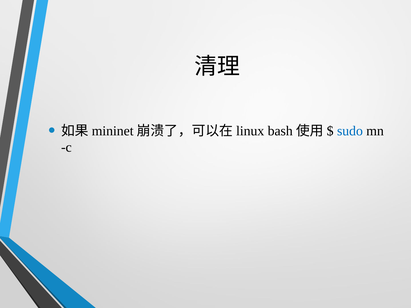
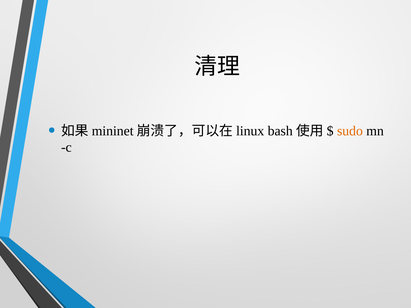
sudo colour: blue -> orange (350, 131)
